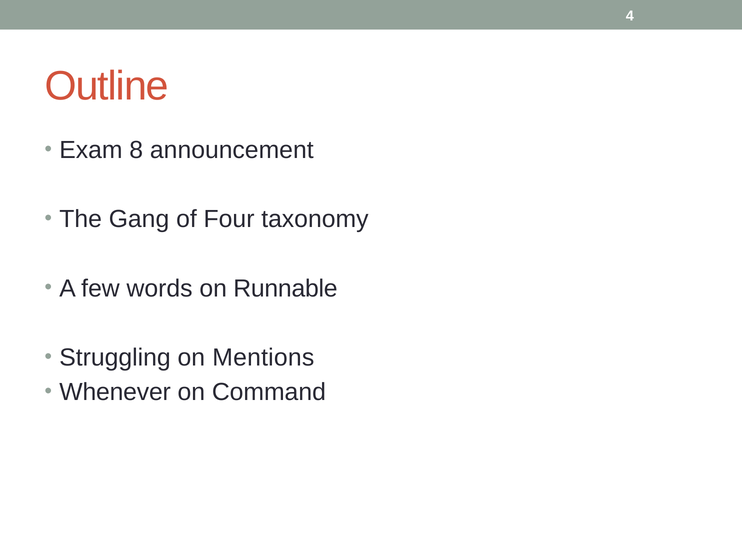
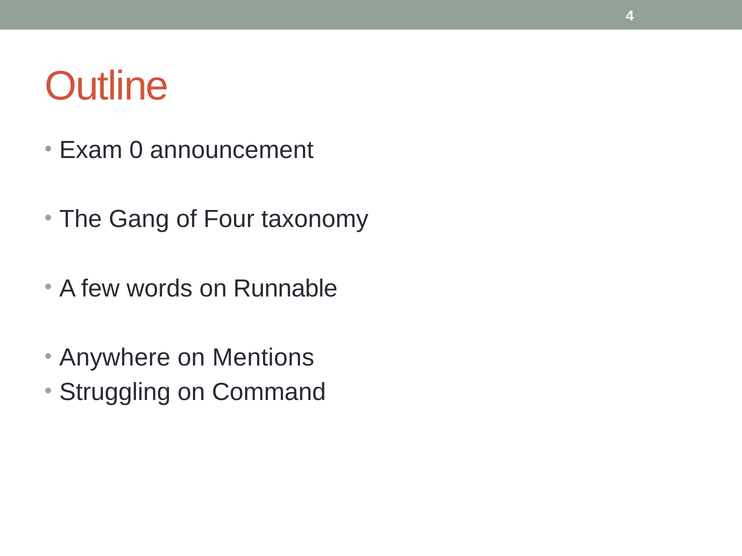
8: 8 -> 0 (136, 150)
Struggling: Struggling -> Anywhere (115, 358)
Whenever: Whenever -> Struggling (115, 392)
